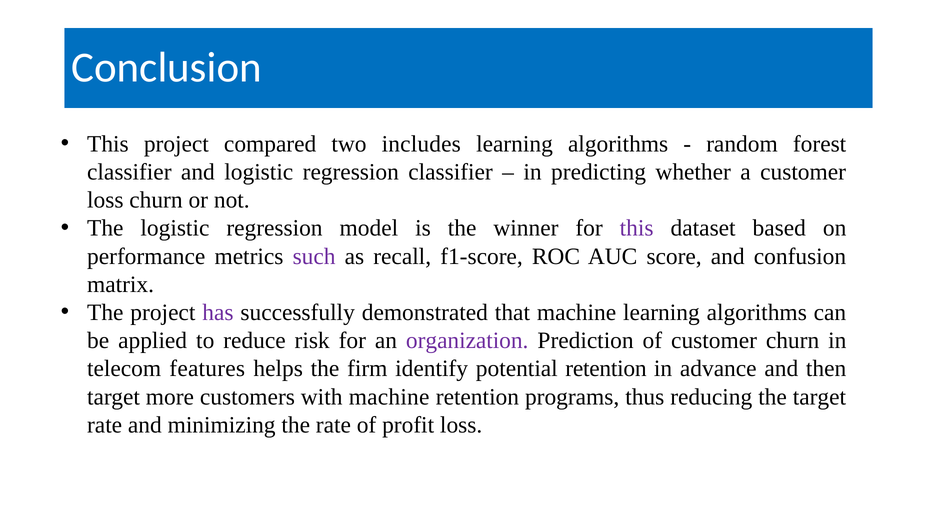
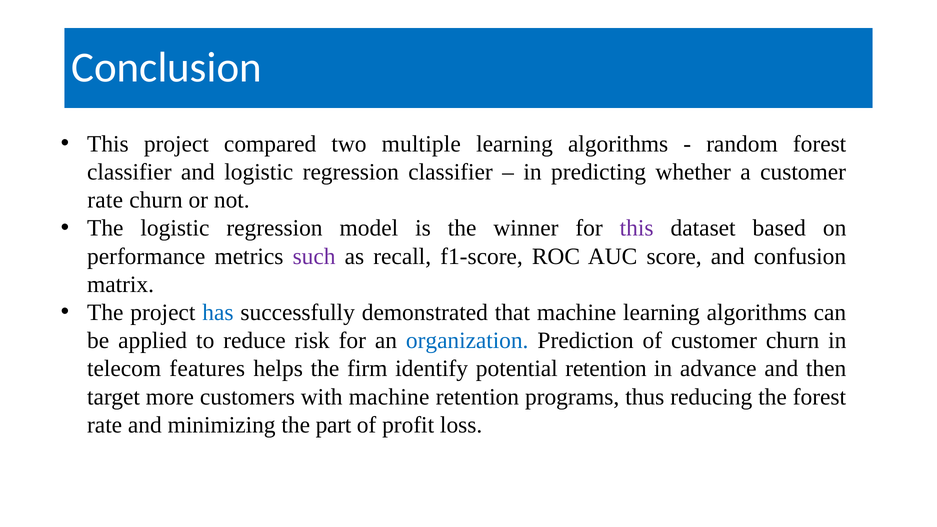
includes: includes -> multiple (421, 144)
loss: loss -> rate (105, 200)
has colour: purple -> blue (218, 313)
organization colour: purple -> blue (467, 341)
the target: target -> forest (819, 397)
the rate: rate -> part (333, 425)
